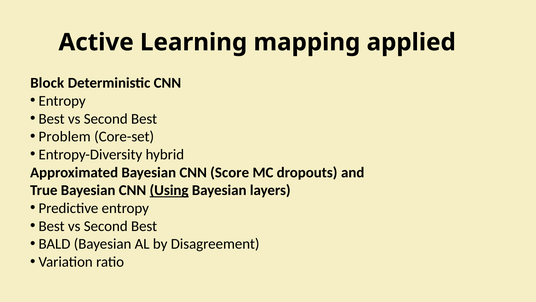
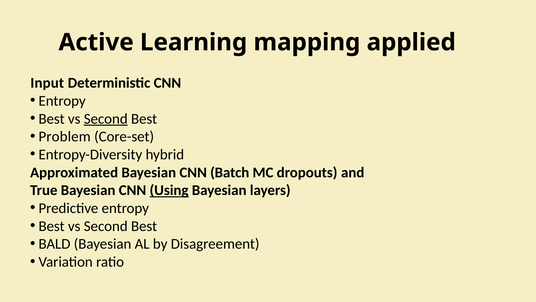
Block: Block -> Input (47, 83)
Second underline: none -> present (106, 119)
Score: Score -> Batch (230, 172)
